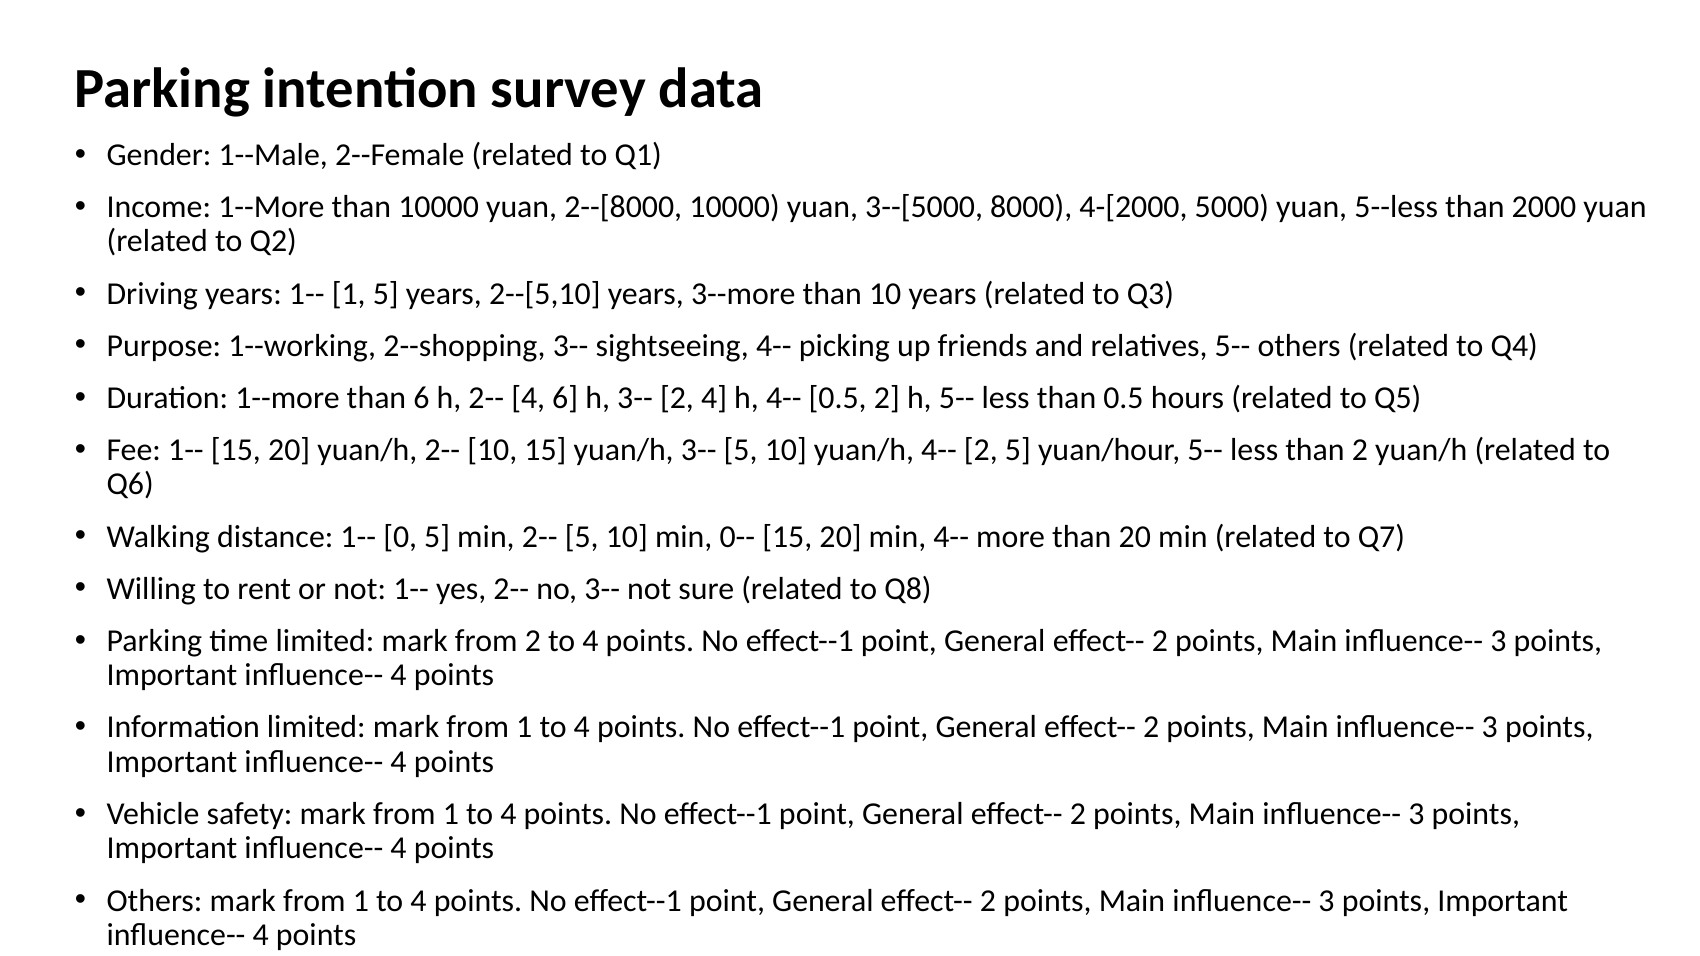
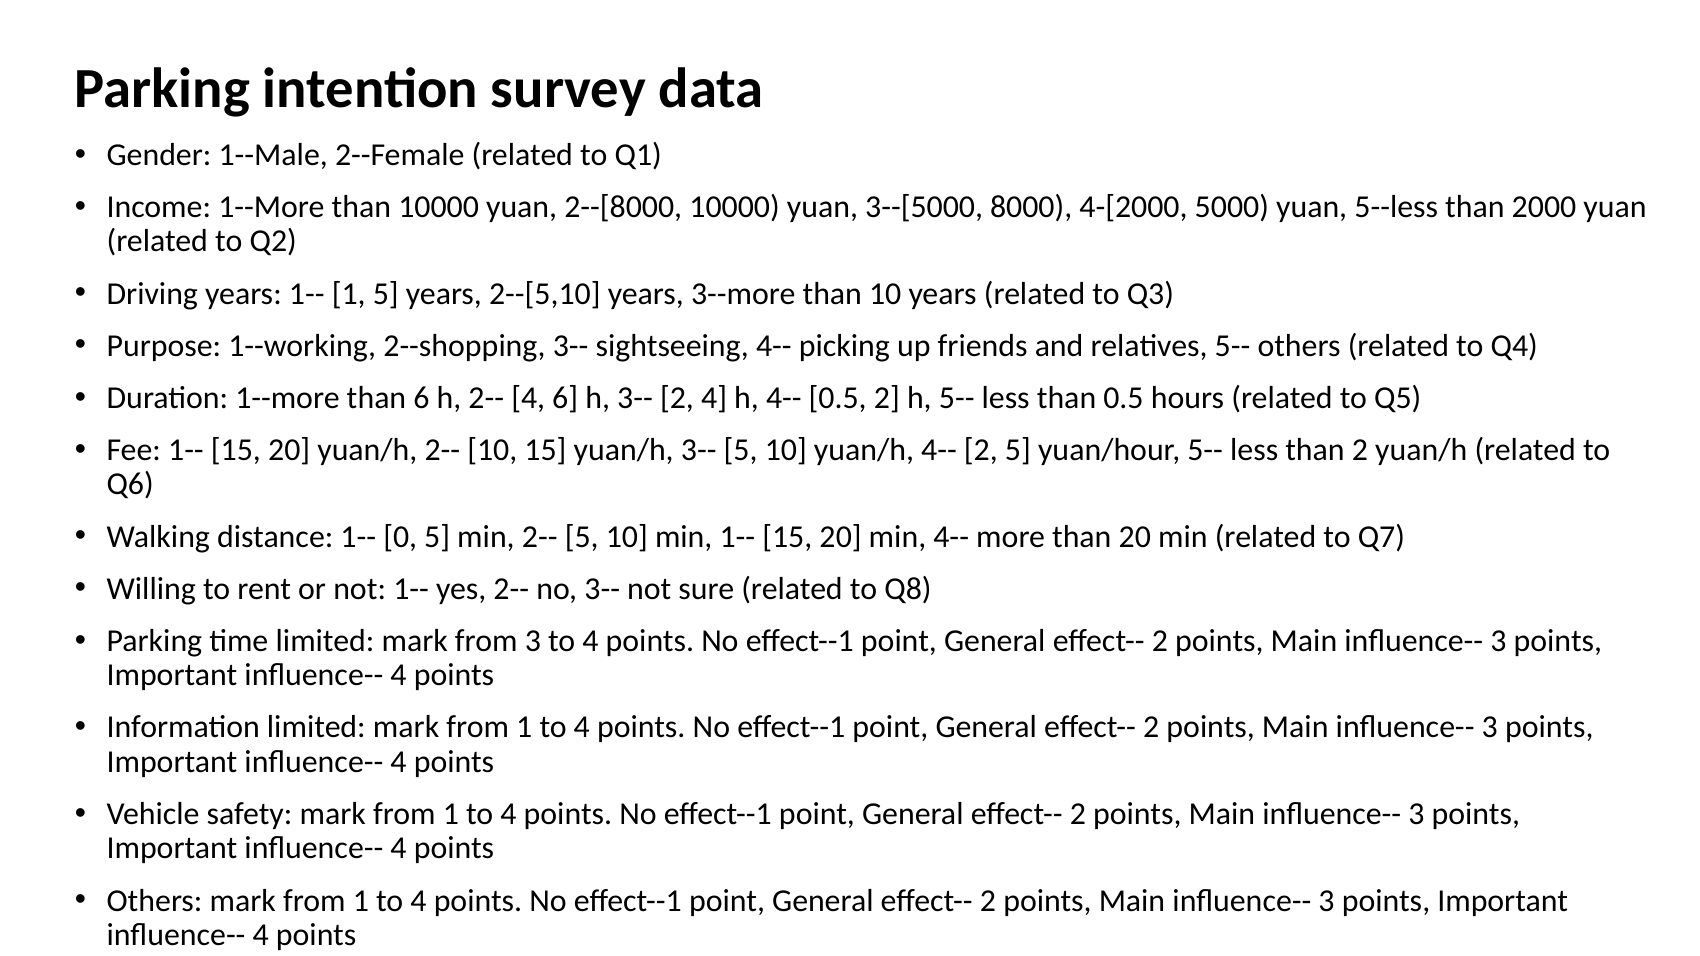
min 0--: 0-- -> 1-- (737, 537)
from 2: 2 -> 3 (533, 641)
